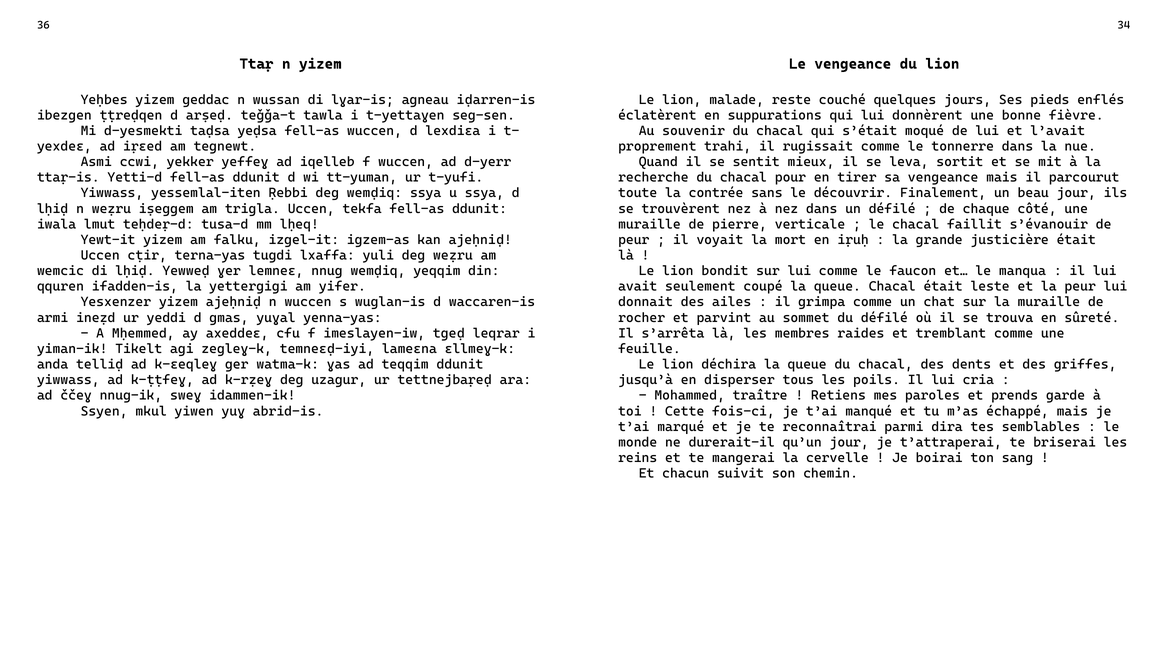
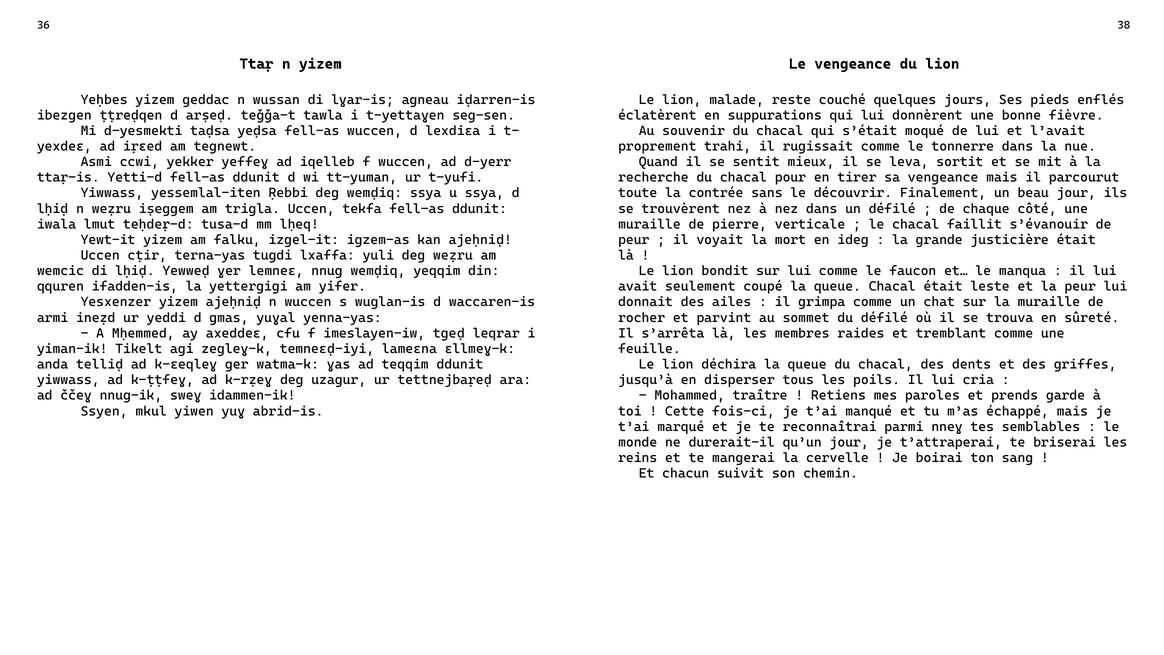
34: 34 -> 38 (1124, 25)
iṛuḥ: iṛuḥ -> ideg (853, 240)
dira: dira -> nneɣ (947, 427)
